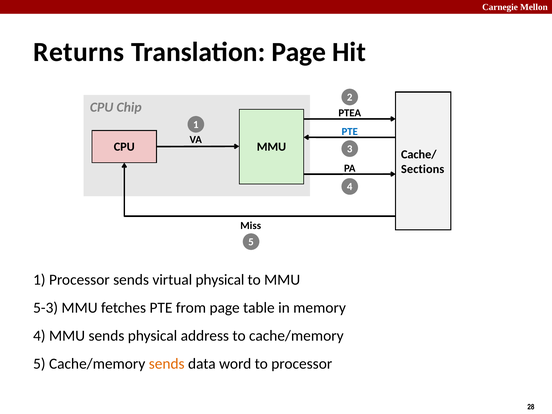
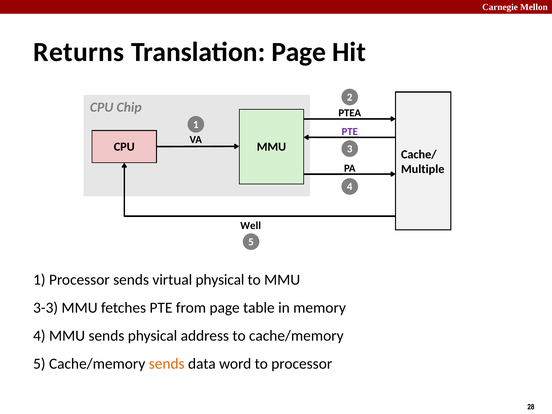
PTE colour: blue -> purple (350, 131)
Sections: Sections -> Multiple (423, 169)
Miss: Miss -> Well (251, 226)
5-3: 5-3 -> 3-3 (46, 308)
